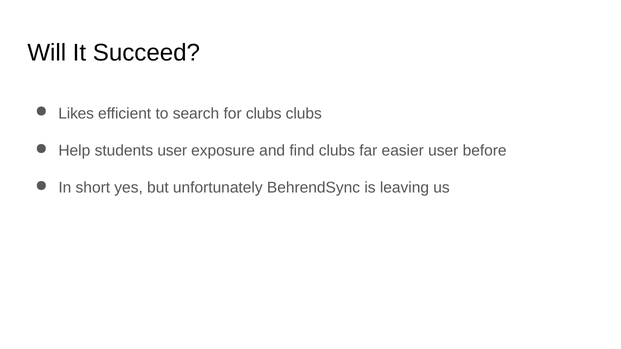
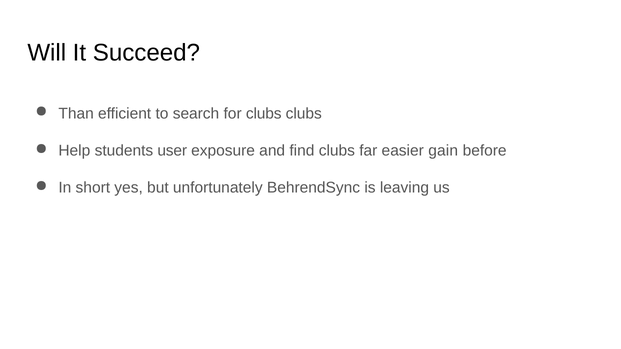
Likes: Likes -> Than (76, 114)
easier user: user -> gain (443, 151)
